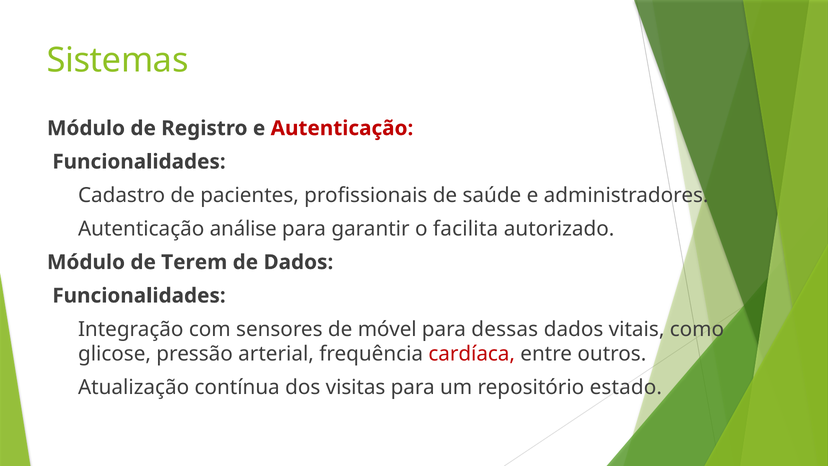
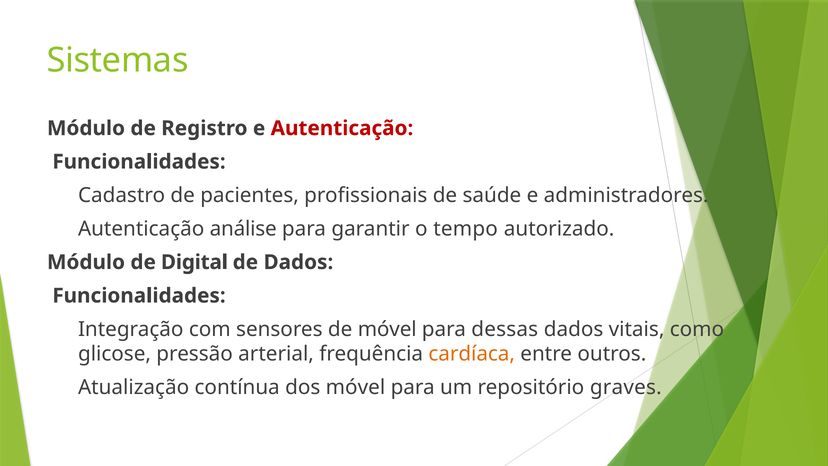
facilita: facilita -> tempo (466, 229)
Terem: Terem -> Digital (194, 262)
cardíaca colour: red -> orange (472, 354)
dos visitas: visitas -> móvel (355, 387)
estado: estado -> graves (626, 387)
